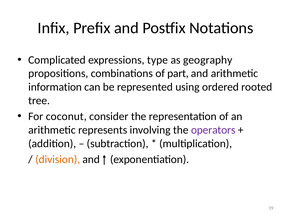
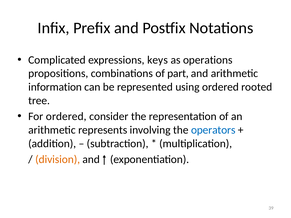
type: type -> keys (158, 60)
geography: geography -> operations (208, 60)
For coconut: coconut -> ordered (66, 117)
operators colour: purple -> blue (213, 130)
